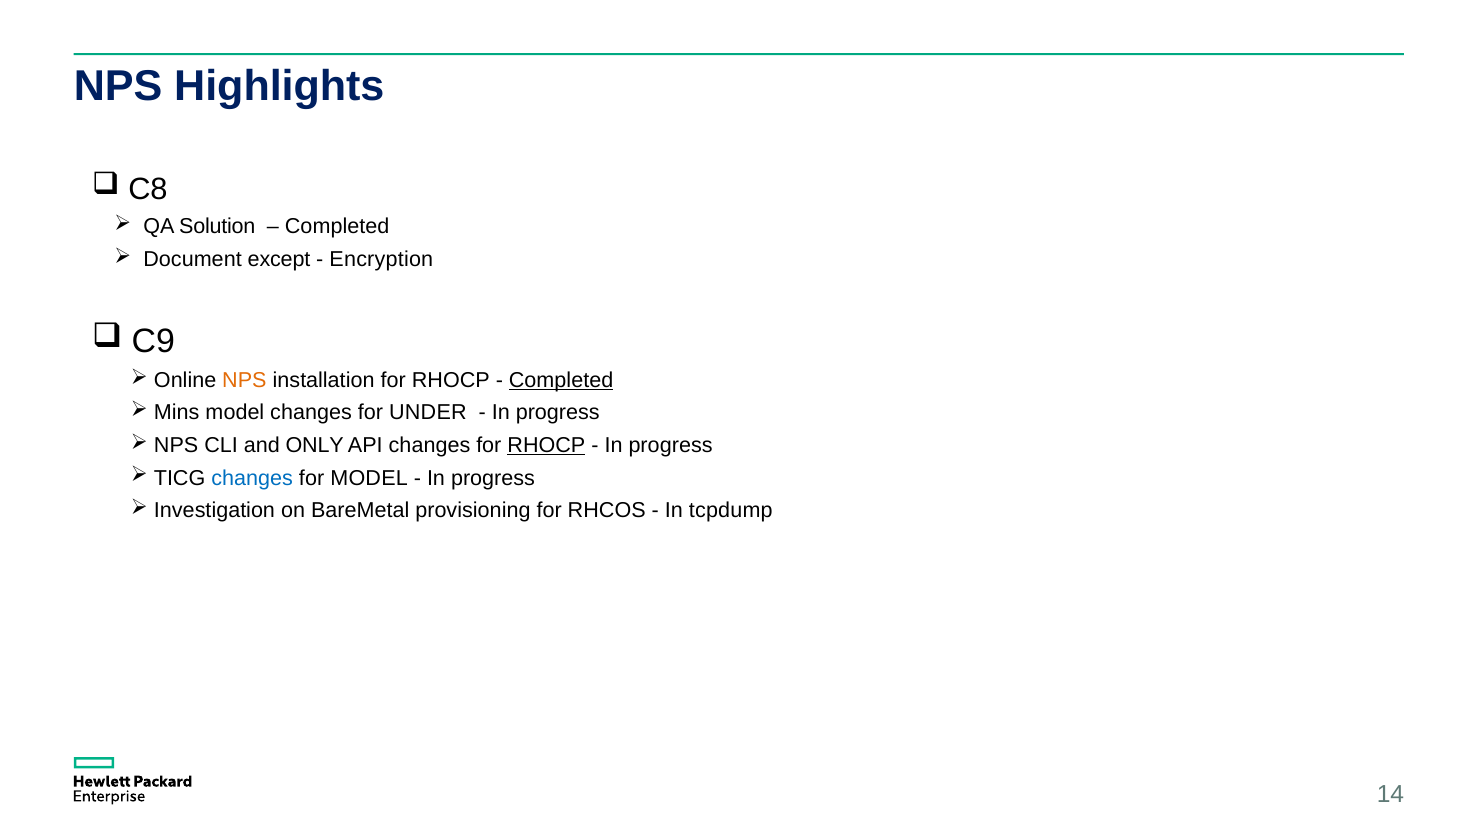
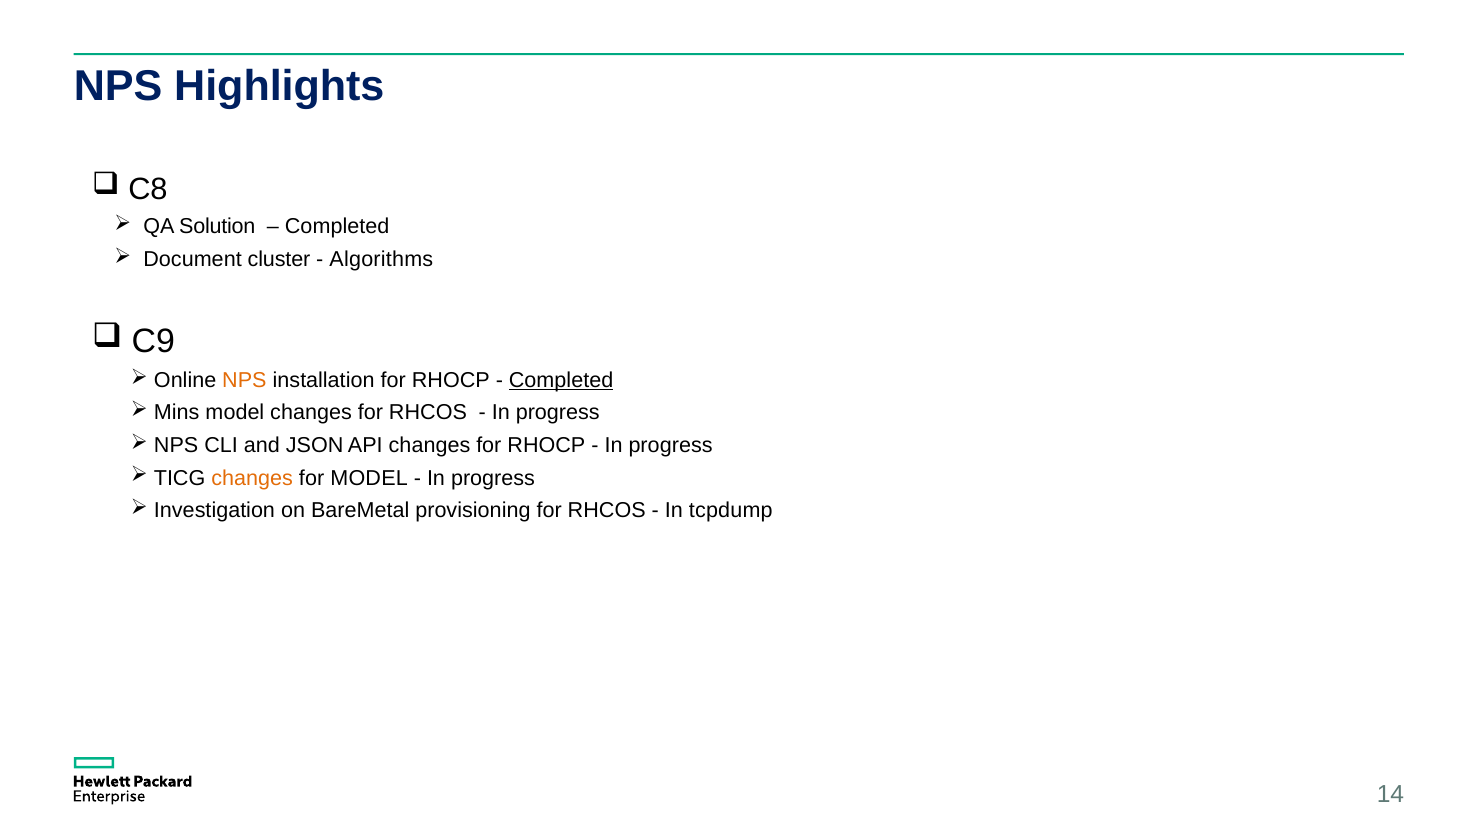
except: except -> cluster (279, 259)
Encryption: Encryption -> Algorithms (381, 259)
changes for UNDER: UNDER -> RHCOS (428, 413)
ONLY: ONLY -> JSON (315, 446)
RHOCP underline: present -> none (546, 446)
changes colour: blue -> orange (252, 478)
